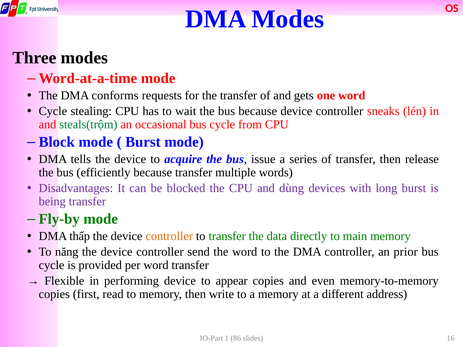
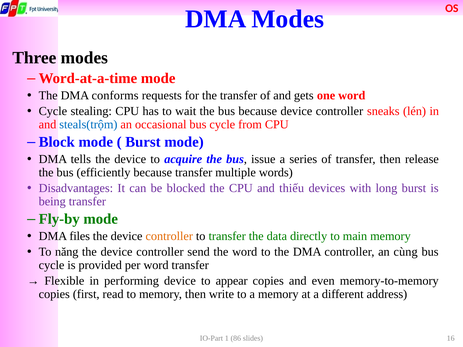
steals(trộm colour: green -> blue (88, 124)
dùng: dùng -> thiếu (292, 188)
thấp: thấp -> files (80, 236)
prior: prior -> cùng (406, 252)
